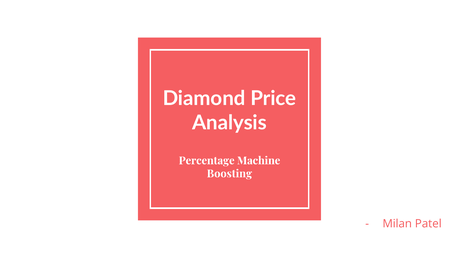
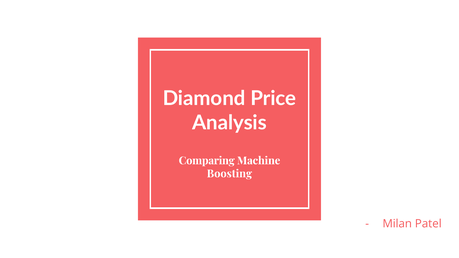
Percentage: Percentage -> Comparing (207, 161)
